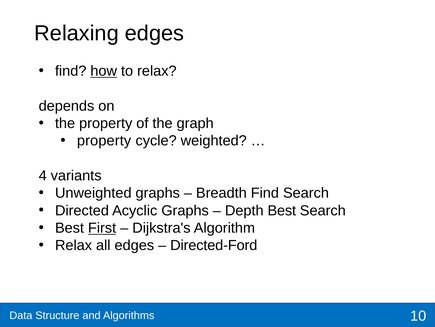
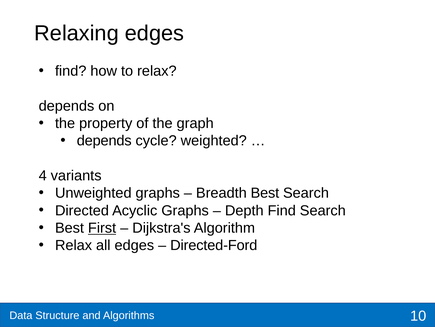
how underline: present -> none (104, 71)
property: property -> depends (104, 141)
Breadth Find: Find -> Best (265, 193)
Depth Best: Best -> Find (282, 210)
